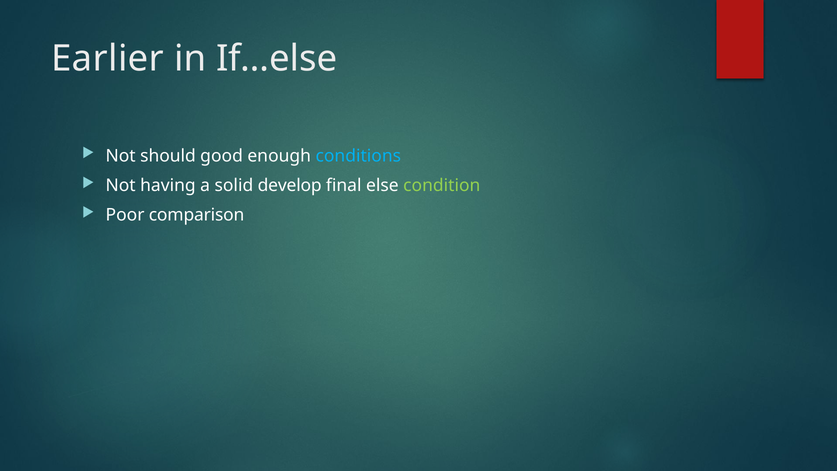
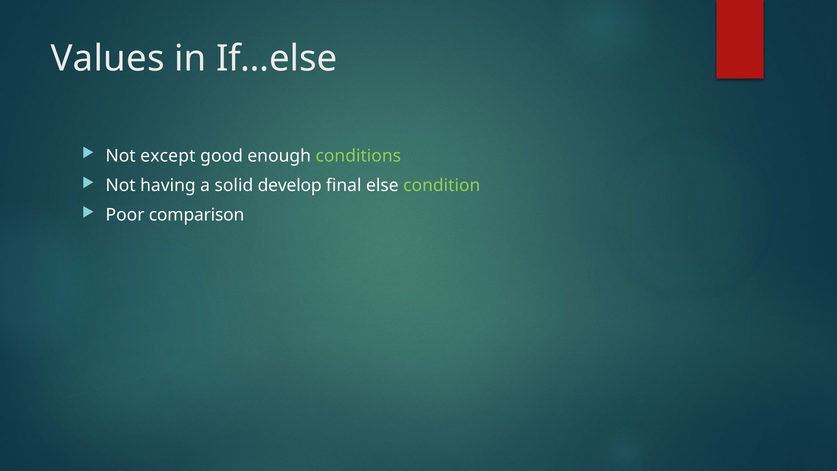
Earlier: Earlier -> Values (108, 59)
should: should -> except (168, 156)
conditions colour: light blue -> light green (358, 156)
